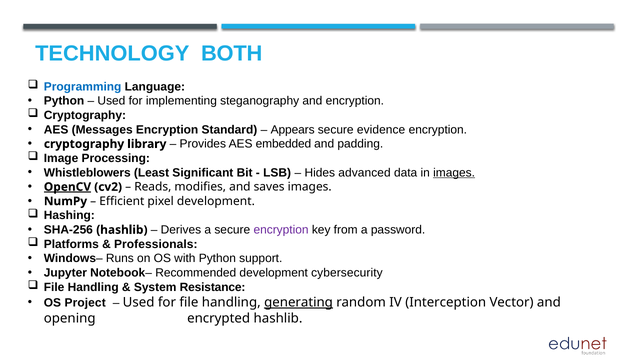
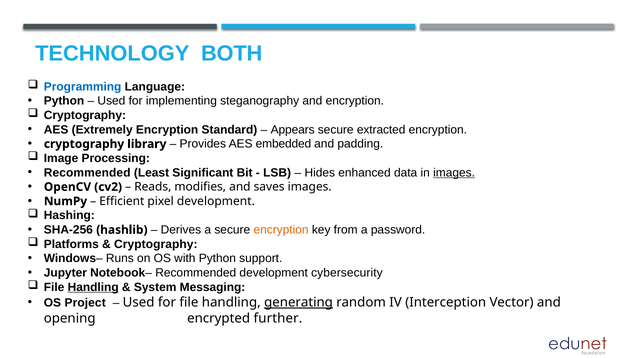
Messages: Messages -> Extremely (102, 130)
evidence: evidence -> extracted (381, 130)
Whistleblowers: Whistleblowers -> Recommended (87, 173)
advanced: advanced -> enhanced (365, 173)
OpenCV underline: present -> none (67, 187)
encryption colour: purple -> orange (281, 230)
Professionals: Professionals -> Cryptography (156, 244)
Handling underline: none -> present (93, 287)
Resistance: Resistance -> Messaging (212, 287)
encrypted hashlib: hashlib -> further (278, 319)
